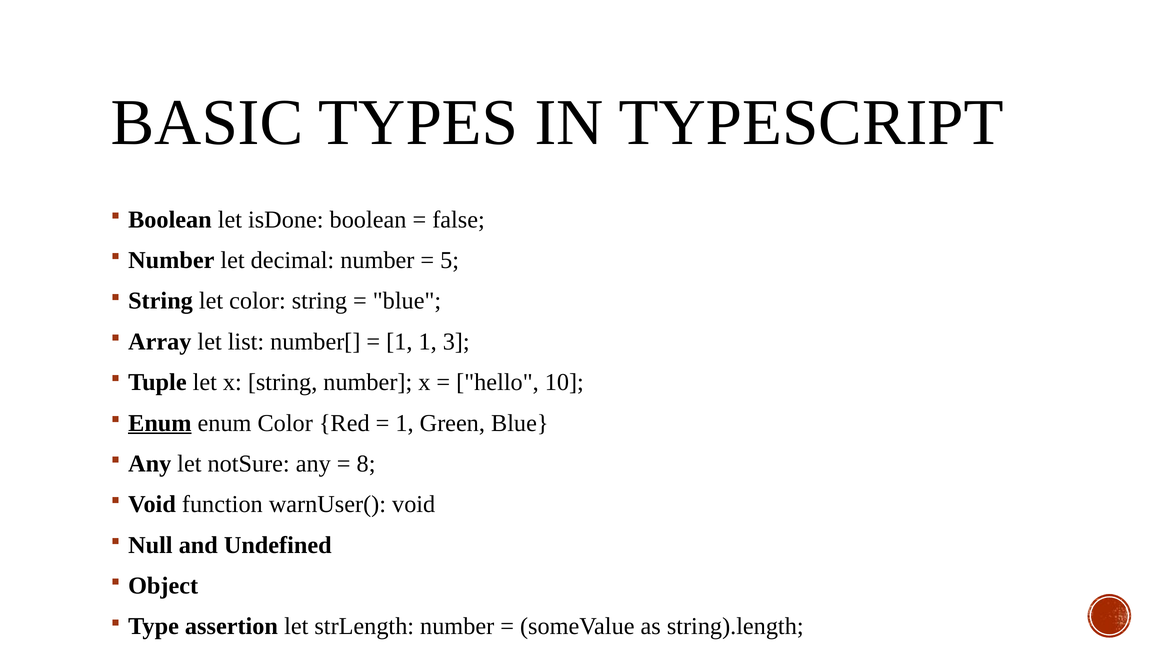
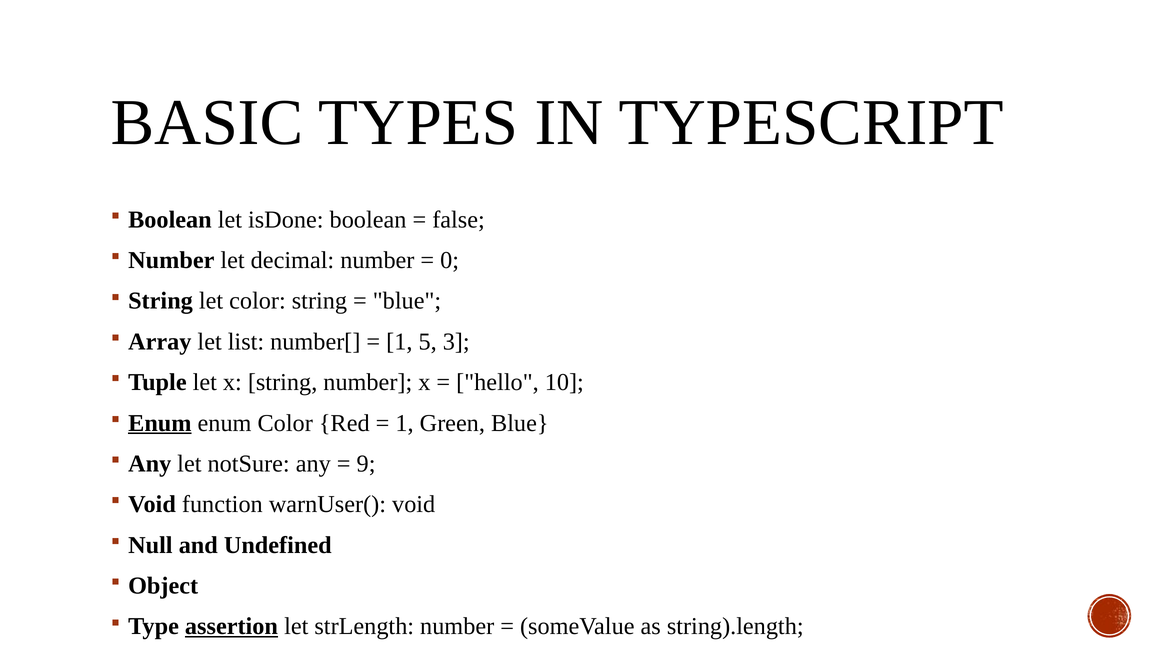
5: 5 -> 0 (450, 260)
1 1: 1 -> 5 (428, 342)
8: 8 -> 9 (366, 464)
assertion underline: none -> present (231, 627)
